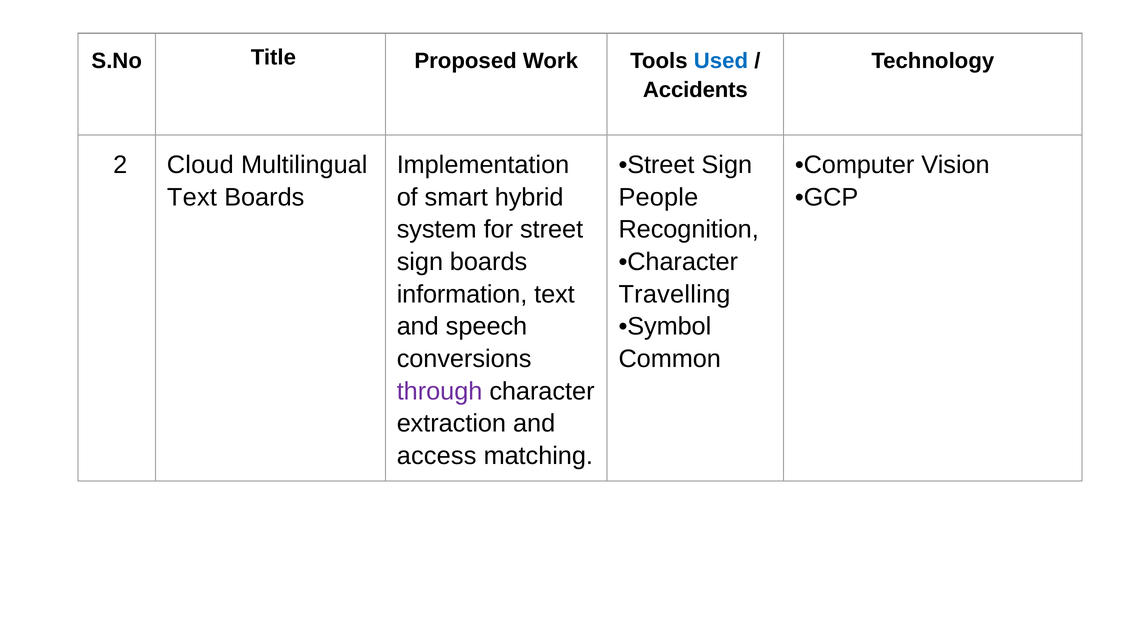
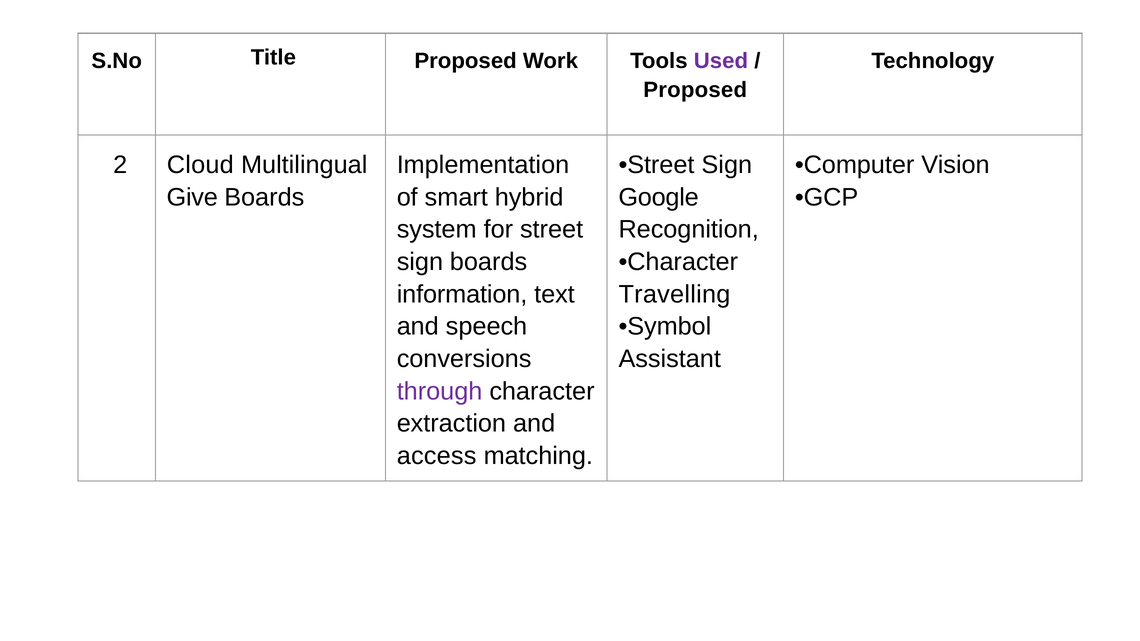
Used colour: blue -> purple (721, 61)
Accidents: Accidents -> Proposed (695, 90)
Text: Text -> Give (192, 197)
People: People -> Google (659, 197)
Common: Common -> Assistant (670, 359)
